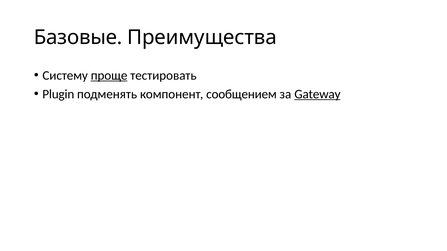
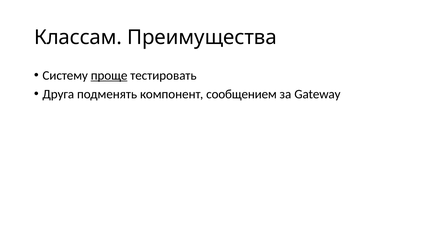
Базовые: Базовые -> Классам (78, 38)
Plugin: Plugin -> Друга (58, 94)
Gateway underline: present -> none (317, 94)
